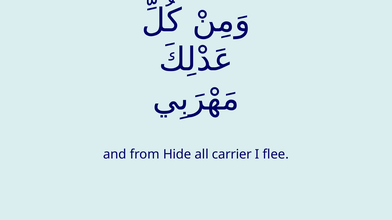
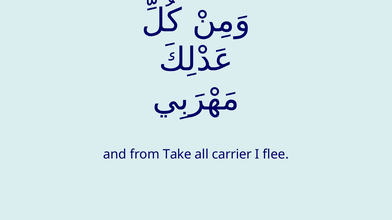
Hide: Hide -> Take (177, 155)
